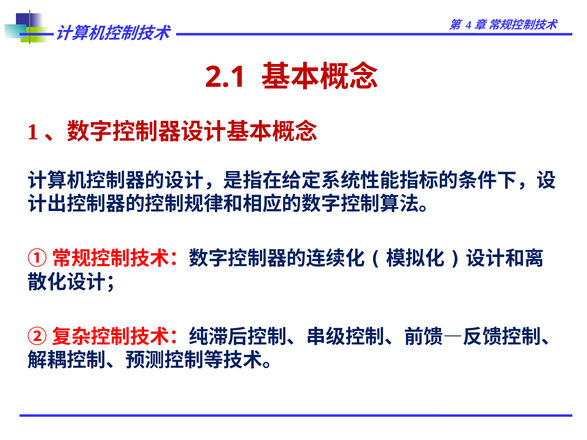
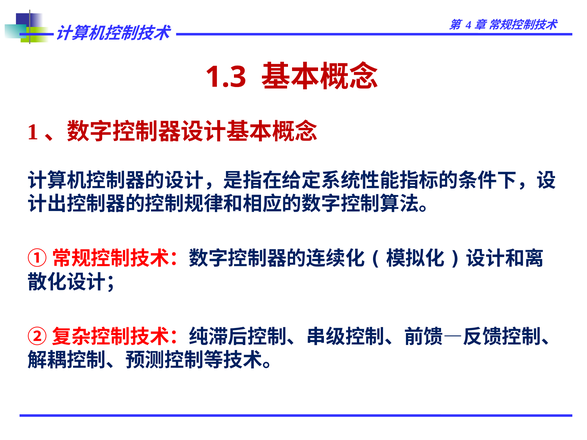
2.1: 2.1 -> 1.3 (226, 77)
